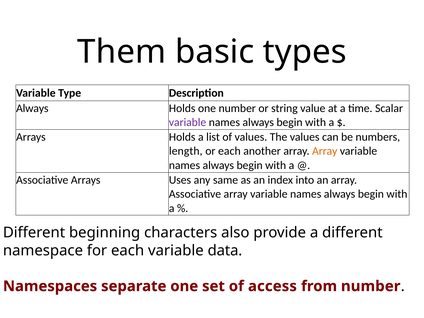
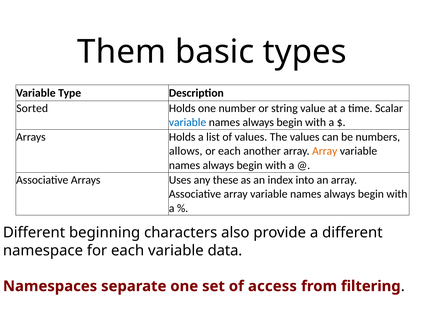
Always: Always -> Sorted (32, 108)
variable colour: purple -> blue (188, 122)
length: length -> allows (186, 151)
same: same -> these (226, 180)
from number: number -> filtering (371, 286)
